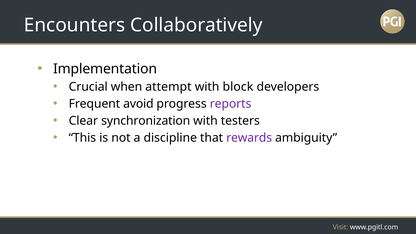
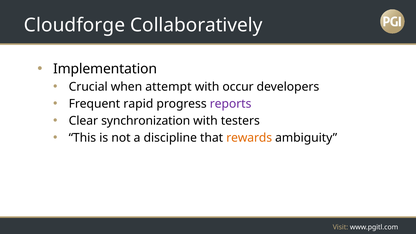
Encounters: Encounters -> Cloudforge (75, 25)
block: block -> occur (238, 87)
avoid: avoid -> rapid (138, 104)
rewards colour: purple -> orange (249, 138)
